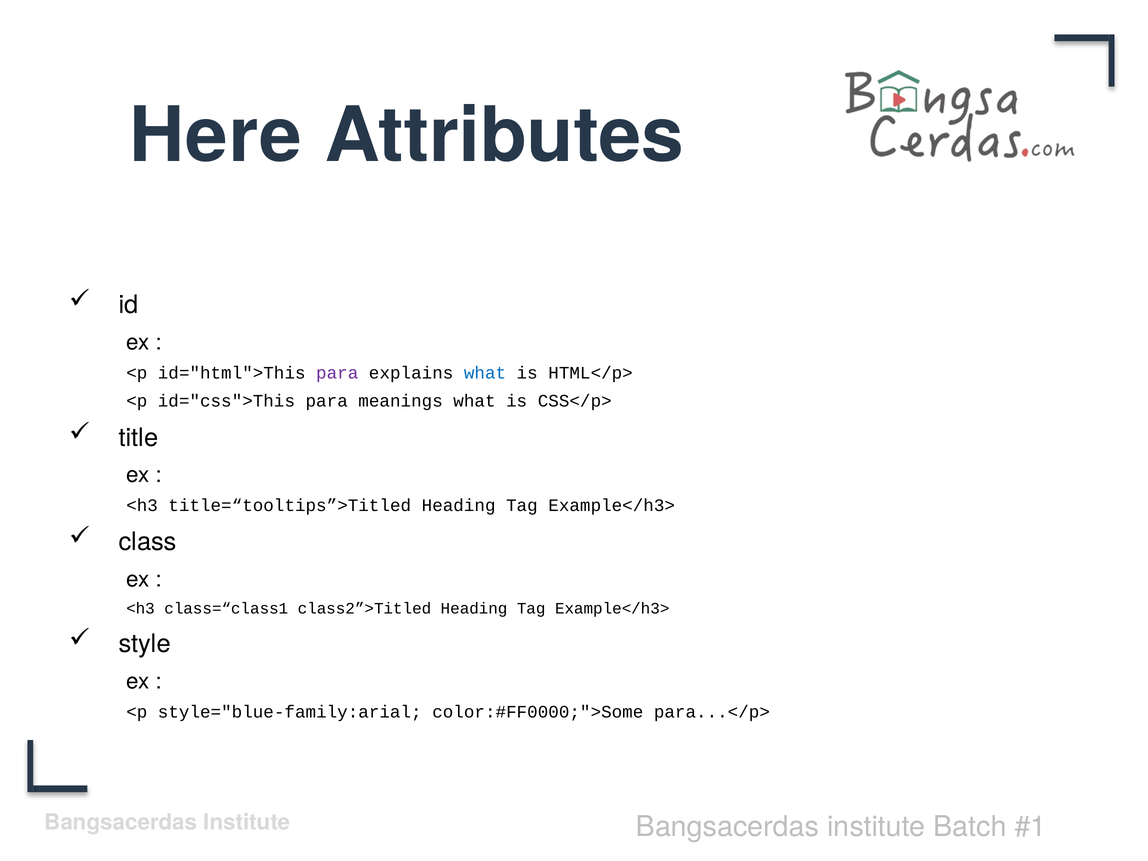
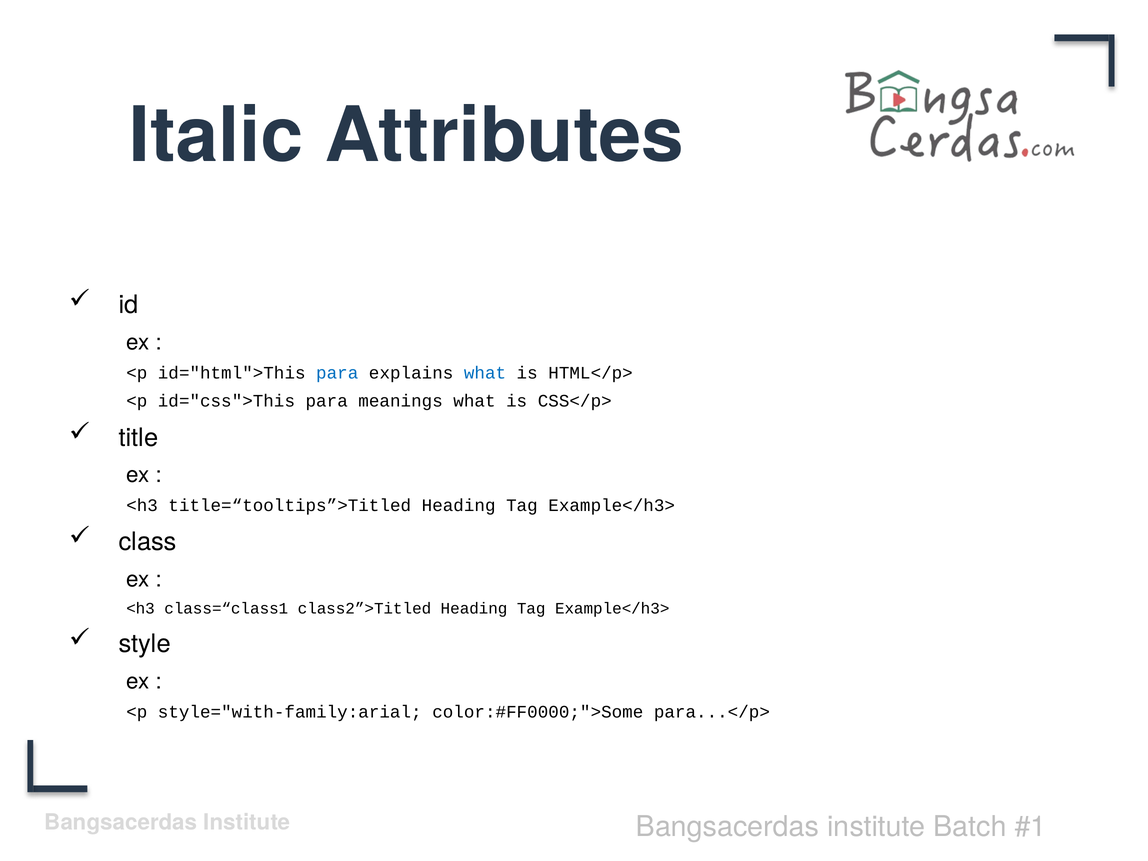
Here: Here -> Italic (216, 136)
para colour: purple -> blue (337, 373)
style="blue-family:arial: style="blue-family:arial -> style="with-family:arial (290, 712)
